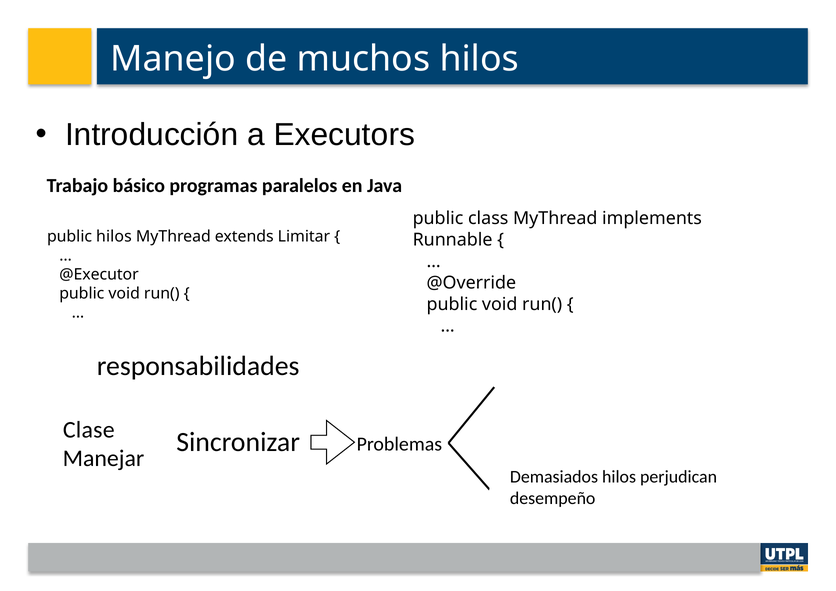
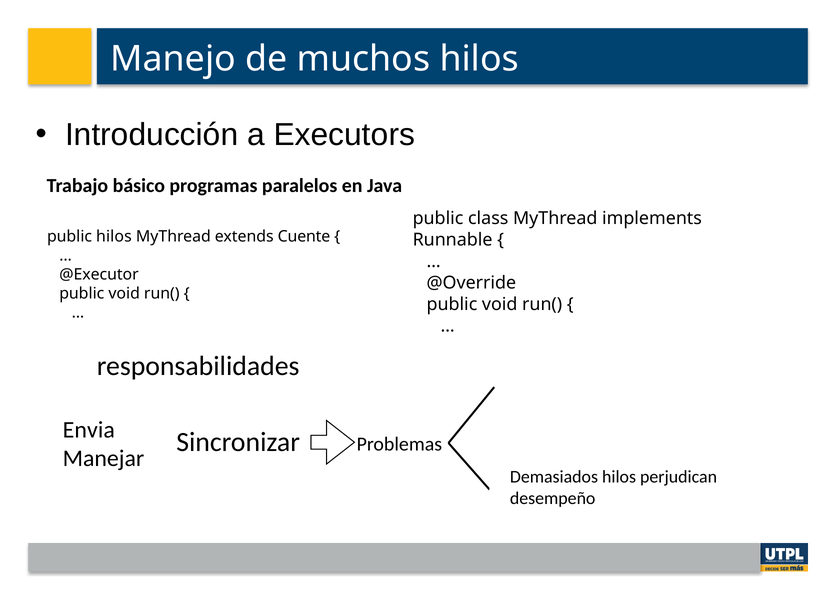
Limitar: Limitar -> Cuente (304, 236)
Clase: Clase -> Envia (89, 430)
